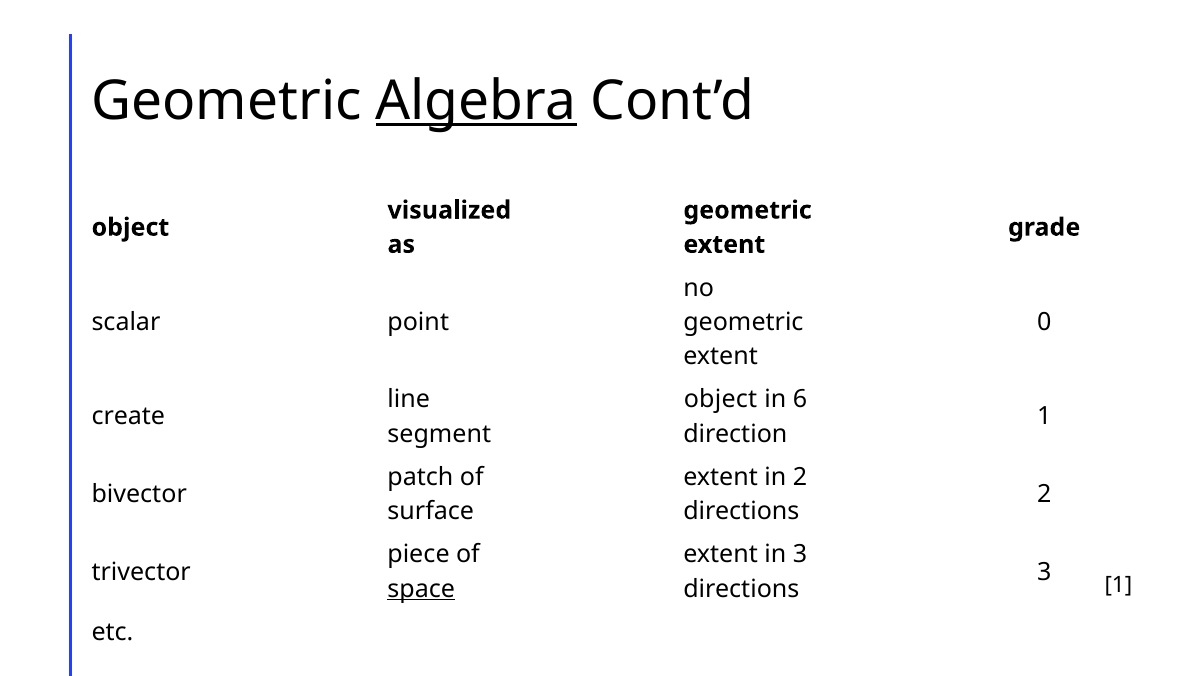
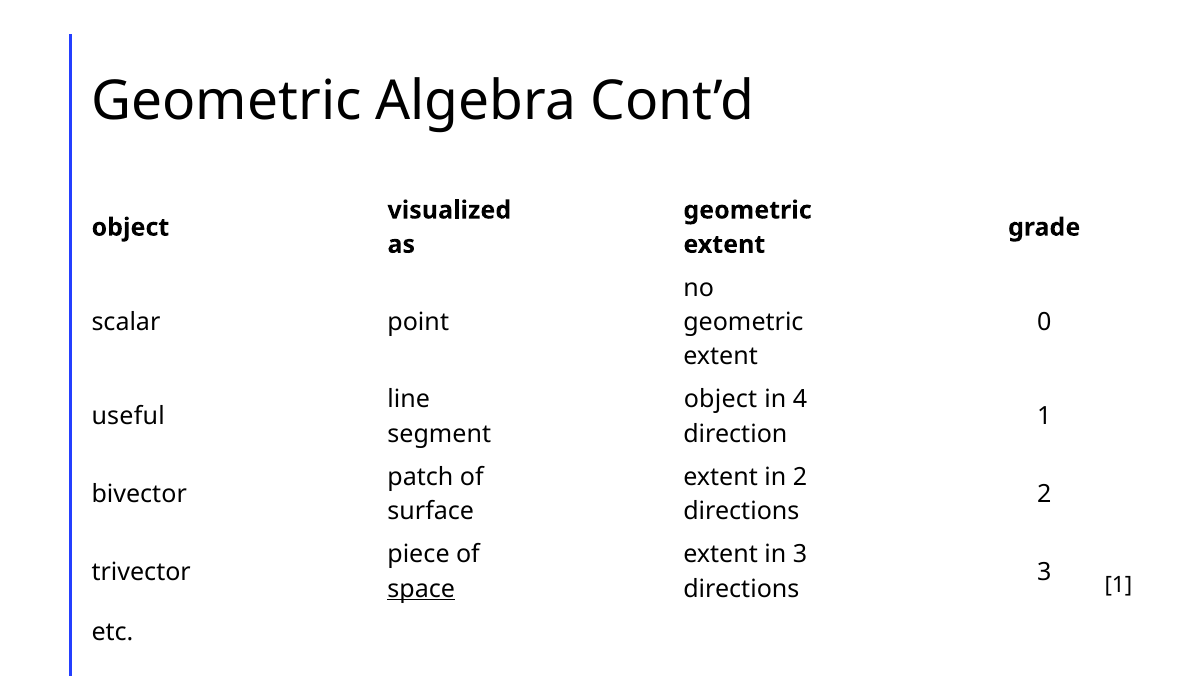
Algebra underline: present -> none (476, 101)
6: 6 -> 4 (800, 399)
create: create -> useful (128, 416)
